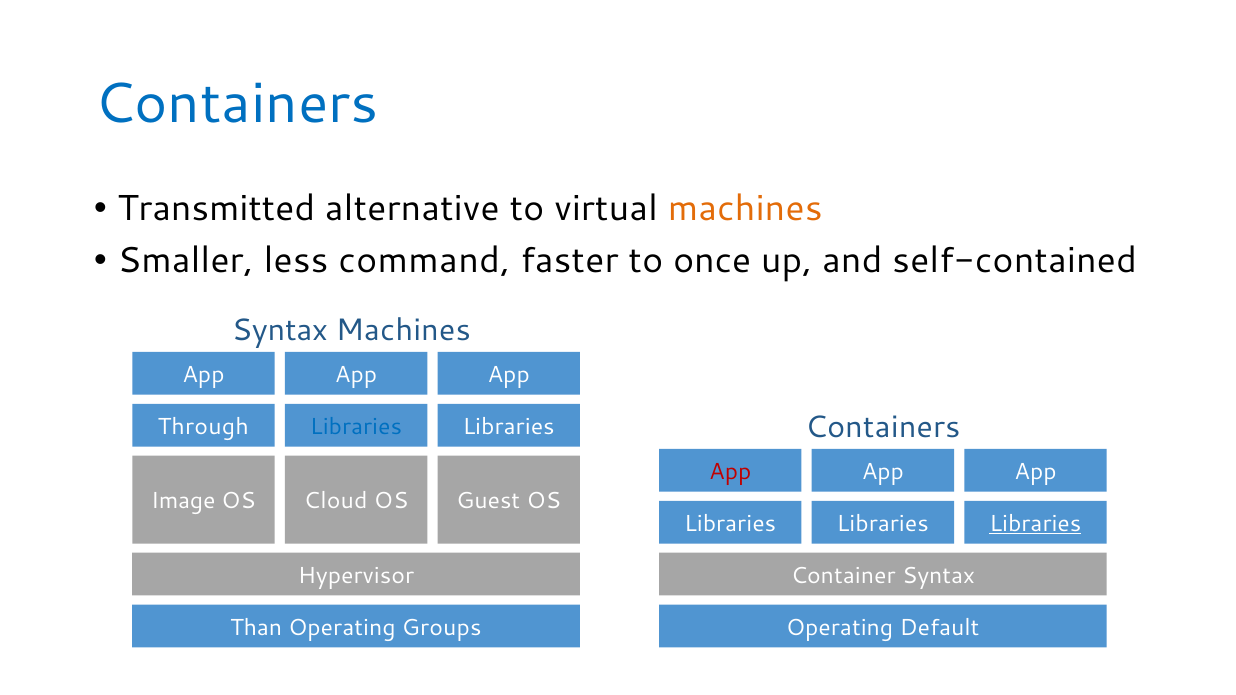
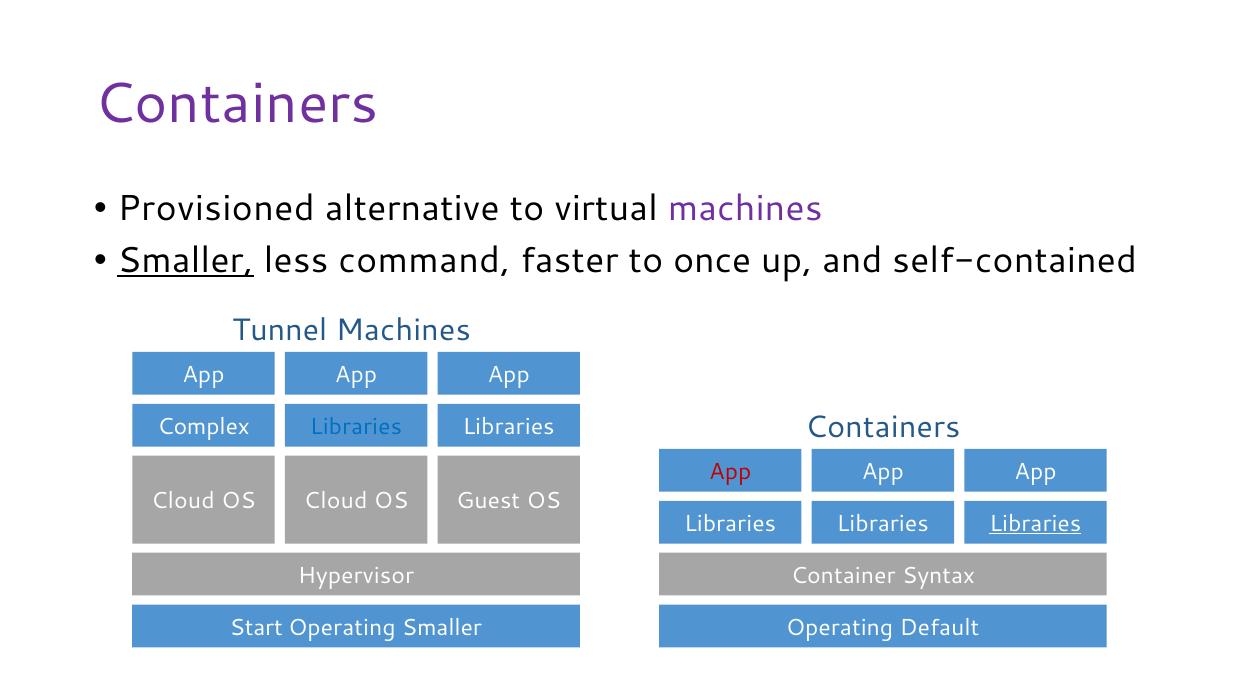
Containers colour: blue -> purple (237, 104)
Transmitted: Transmitted -> Provisioned (216, 209)
machines colour: orange -> purple (745, 209)
Smaller underline: none -> present (186, 261)
Syntax: Syntax -> Tunnel (280, 330)
Through: Through -> Complex (203, 427)
Image: Image -> Cloud (183, 501)
Than: Than -> Start (256, 628)
Operating Groups: Groups -> Smaller (442, 628)
